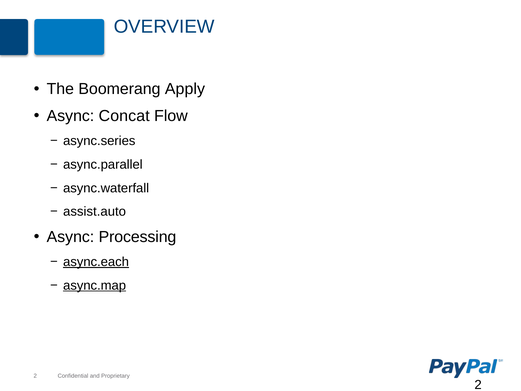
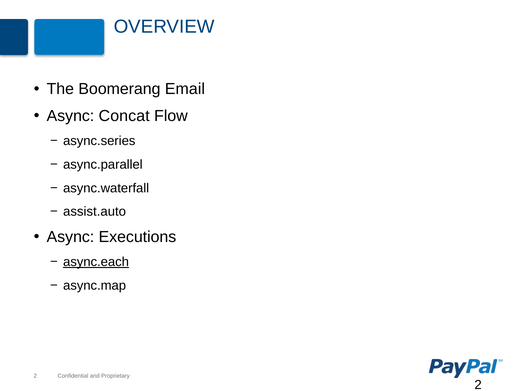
Apply: Apply -> Email (185, 89)
Processing: Processing -> Executions (137, 237)
async.map underline: present -> none (95, 285)
